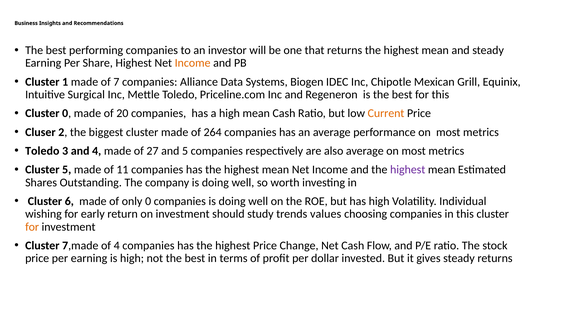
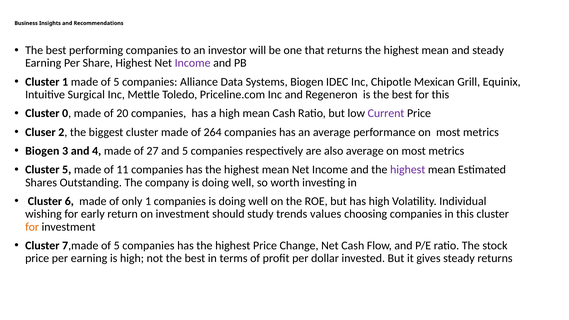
Income colour: orange -> purple (193, 63)
made of 7: 7 -> 5 (116, 82)
Current colour: orange -> purple (386, 113)
Toledo: Toledo -> Biogen (42, 151)
only 0: 0 -> 1 (148, 201)
7,made of 4: 4 -> 5 (117, 246)
